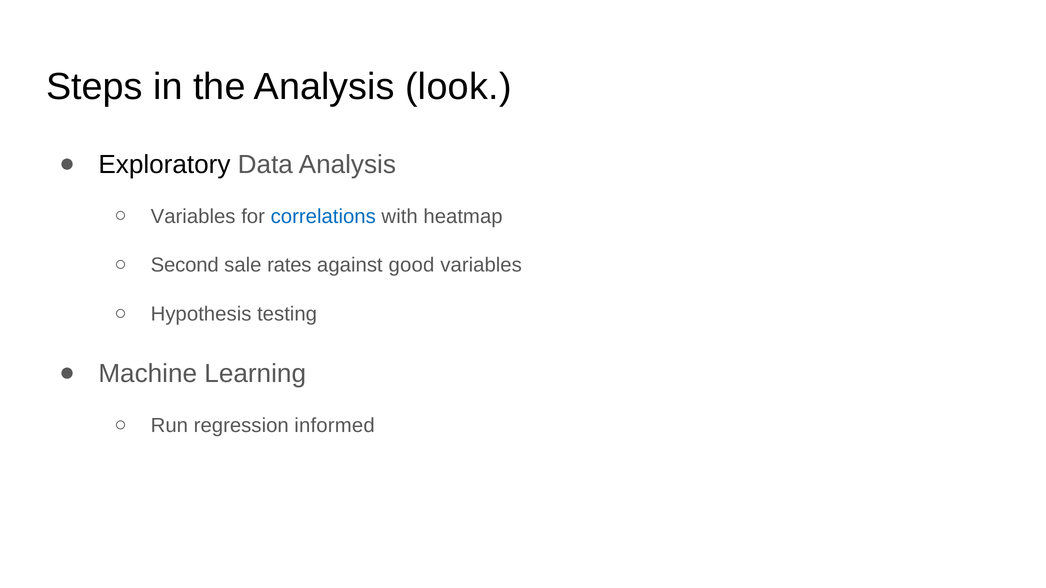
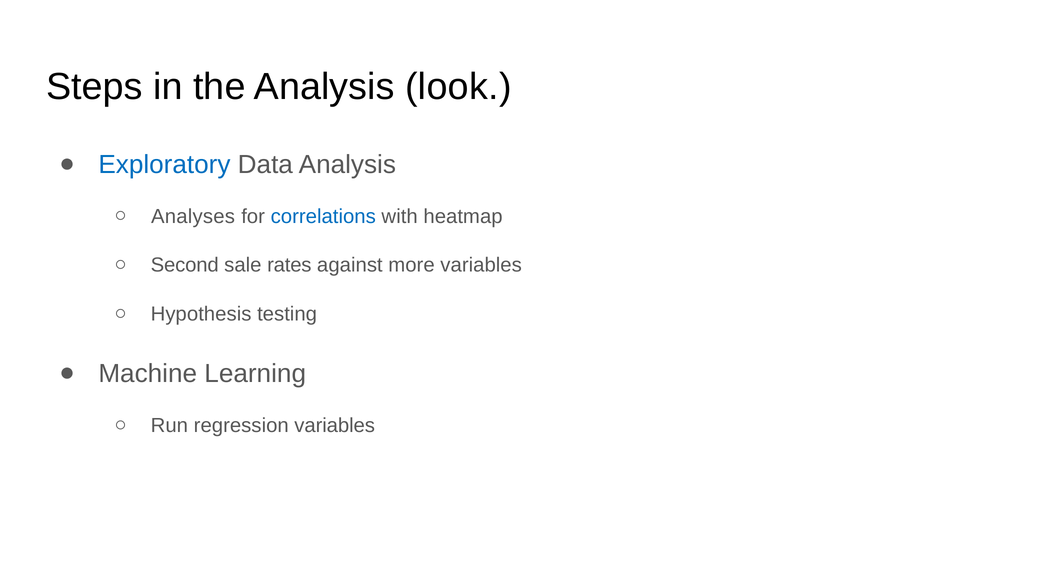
Exploratory colour: black -> blue (164, 164)
Variables: Variables -> Analyses (193, 216)
good: good -> more (412, 265)
regression informed: informed -> variables (335, 426)
